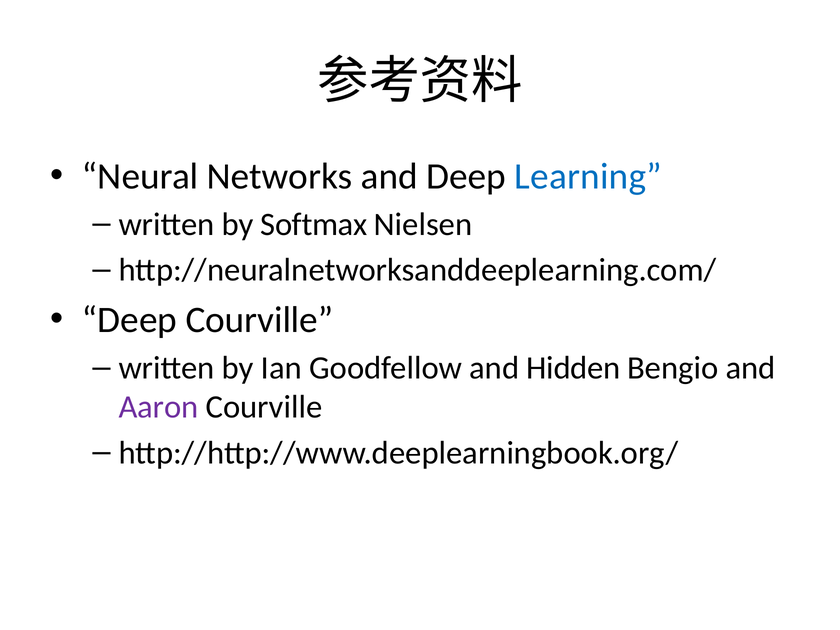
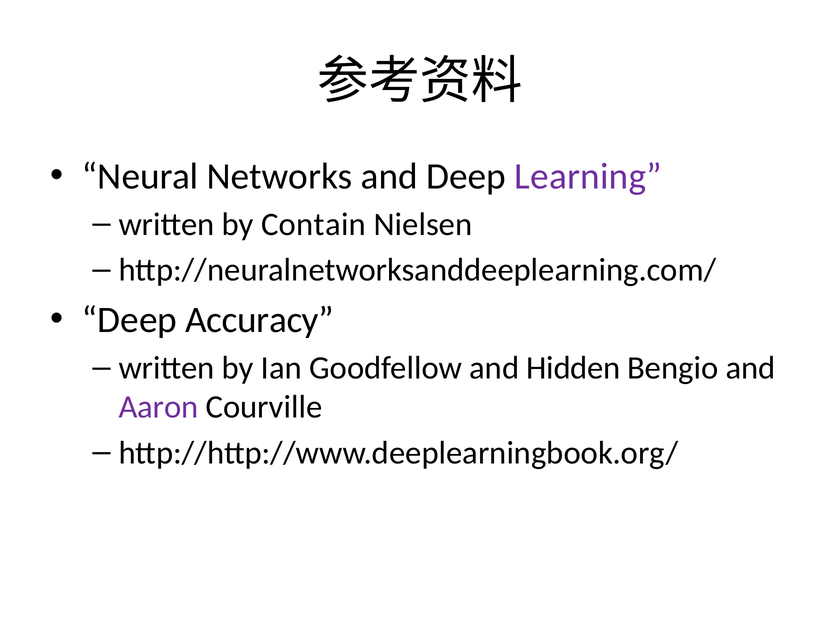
Learning colour: blue -> purple (588, 176)
Softmax: Softmax -> Contain (314, 224)
Deep Courville: Courville -> Accuracy (260, 320)
